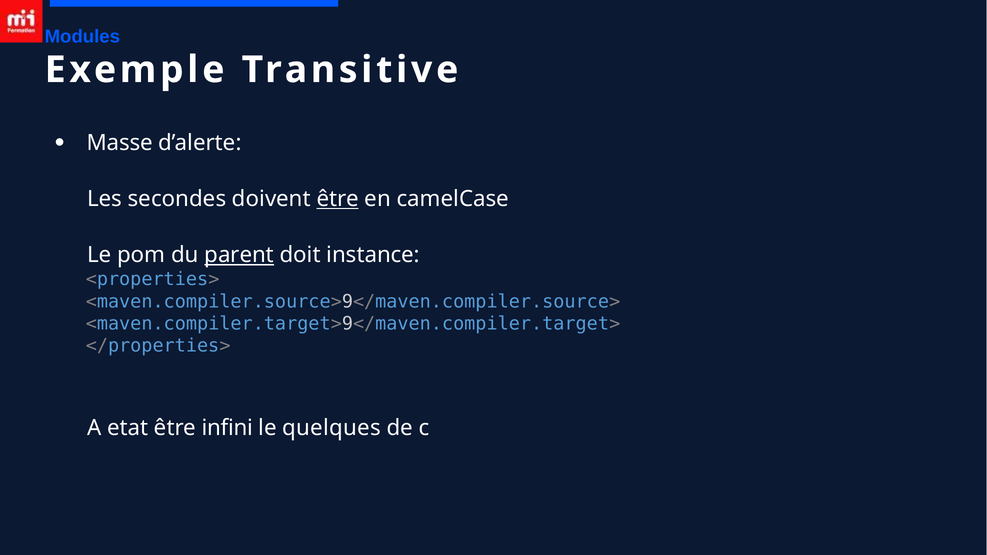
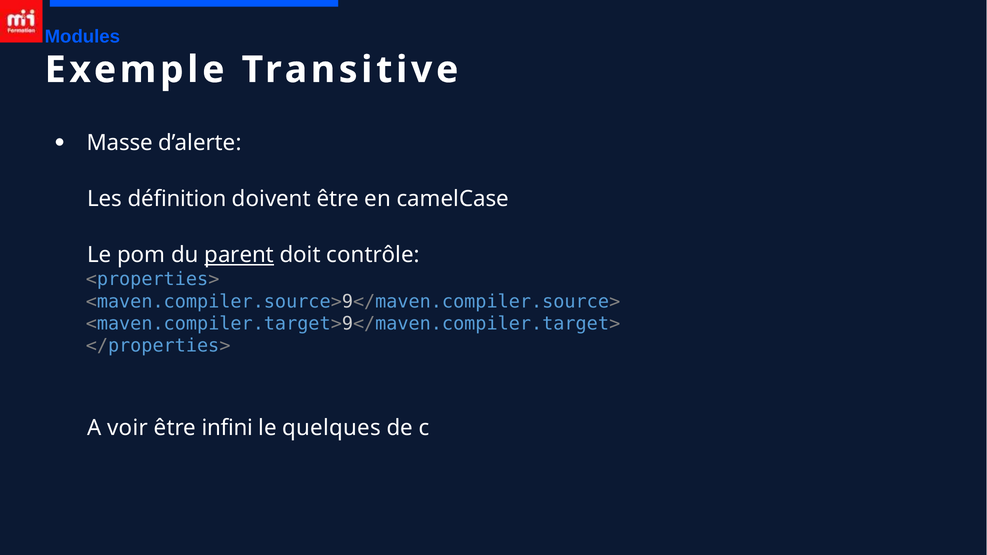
secondes: secondes -> définition (177, 199)
être underline: present -> none (338, 199)
instance: instance -> contrôle (373, 255)
etat: etat -> voir (127, 428)
